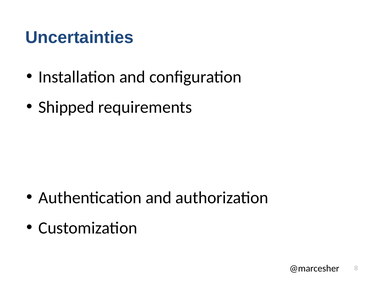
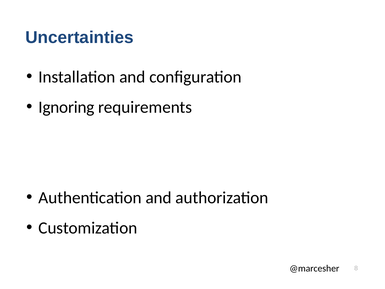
Shipped: Shipped -> Ignoring (66, 107)
